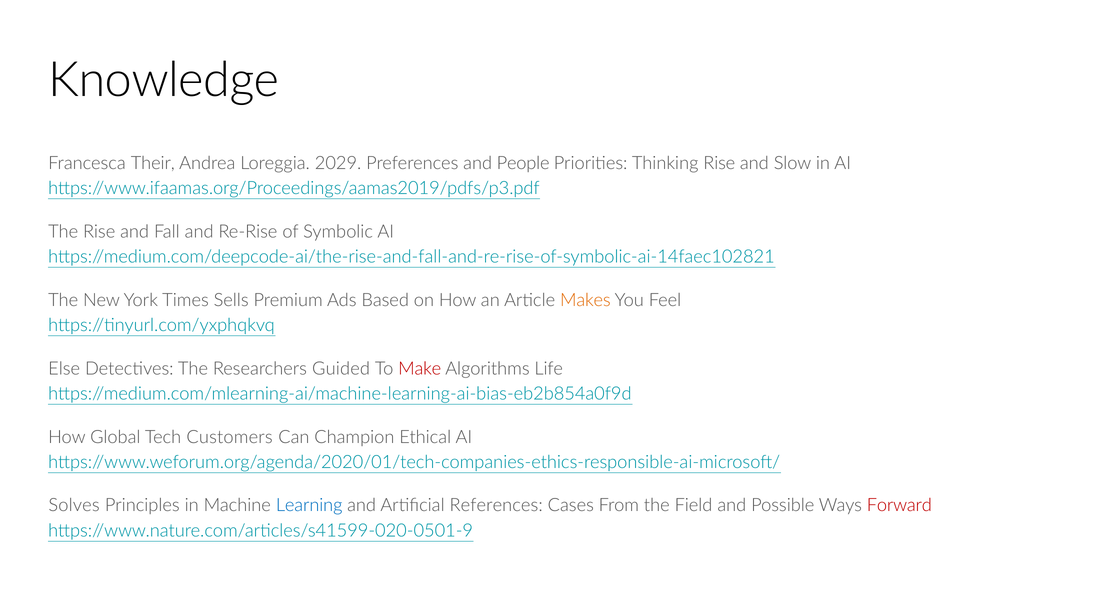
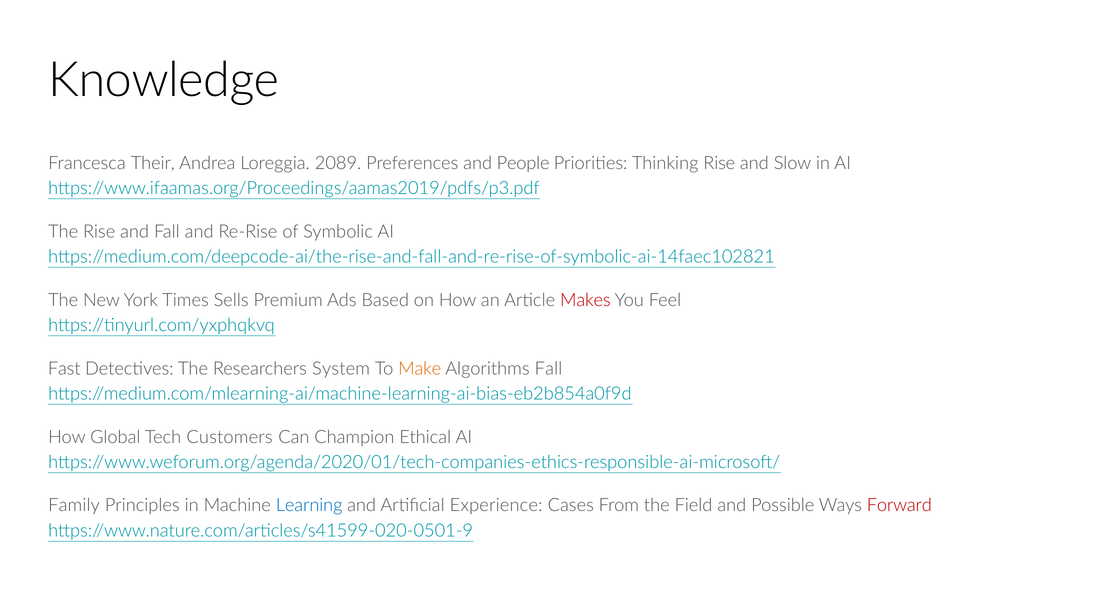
2029: 2029 -> 2089 (338, 163)
Makes colour: orange -> red (585, 300)
Else: Else -> Fast (64, 369)
Guided: Guided -> System (341, 369)
Make colour: red -> orange (420, 369)
Algorithms Life: Life -> Fall (549, 369)
Solves: Solves -> Family (74, 506)
References: References -> Experience (496, 506)
